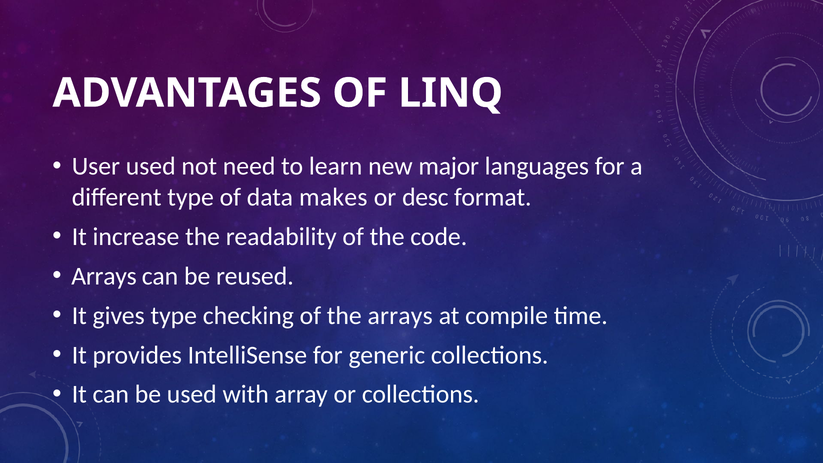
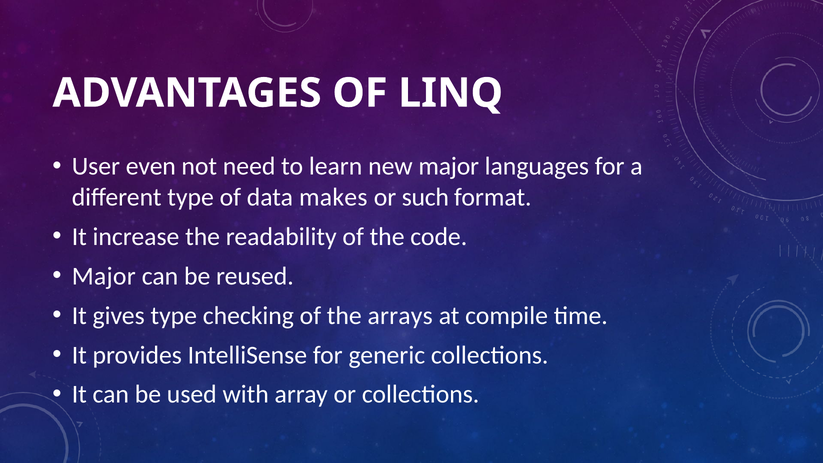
User used: used -> even (151, 166)
desc: desc -> such (425, 197)
Arrays: Arrays -> Major (104, 276)
